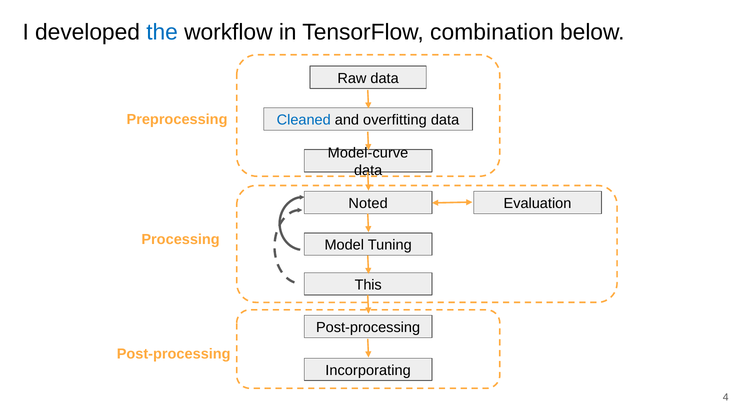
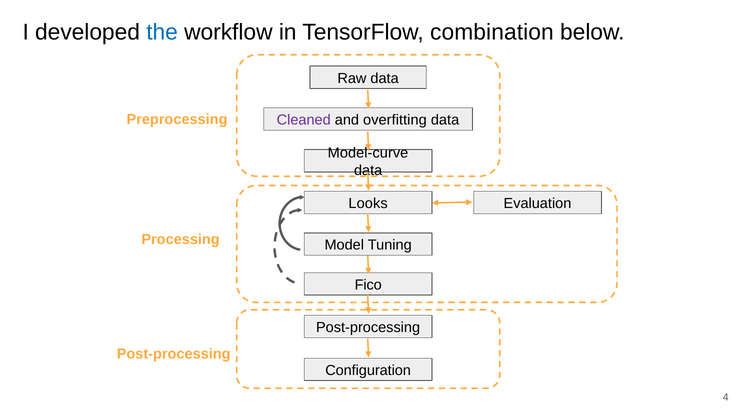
Cleaned colour: blue -> purple (304, 120)
Noted: Noted -> Looks (368, 203)
This: This -> Fico (368, 285)
Incorporating: Incorporating -> Configuration (368, 370)
